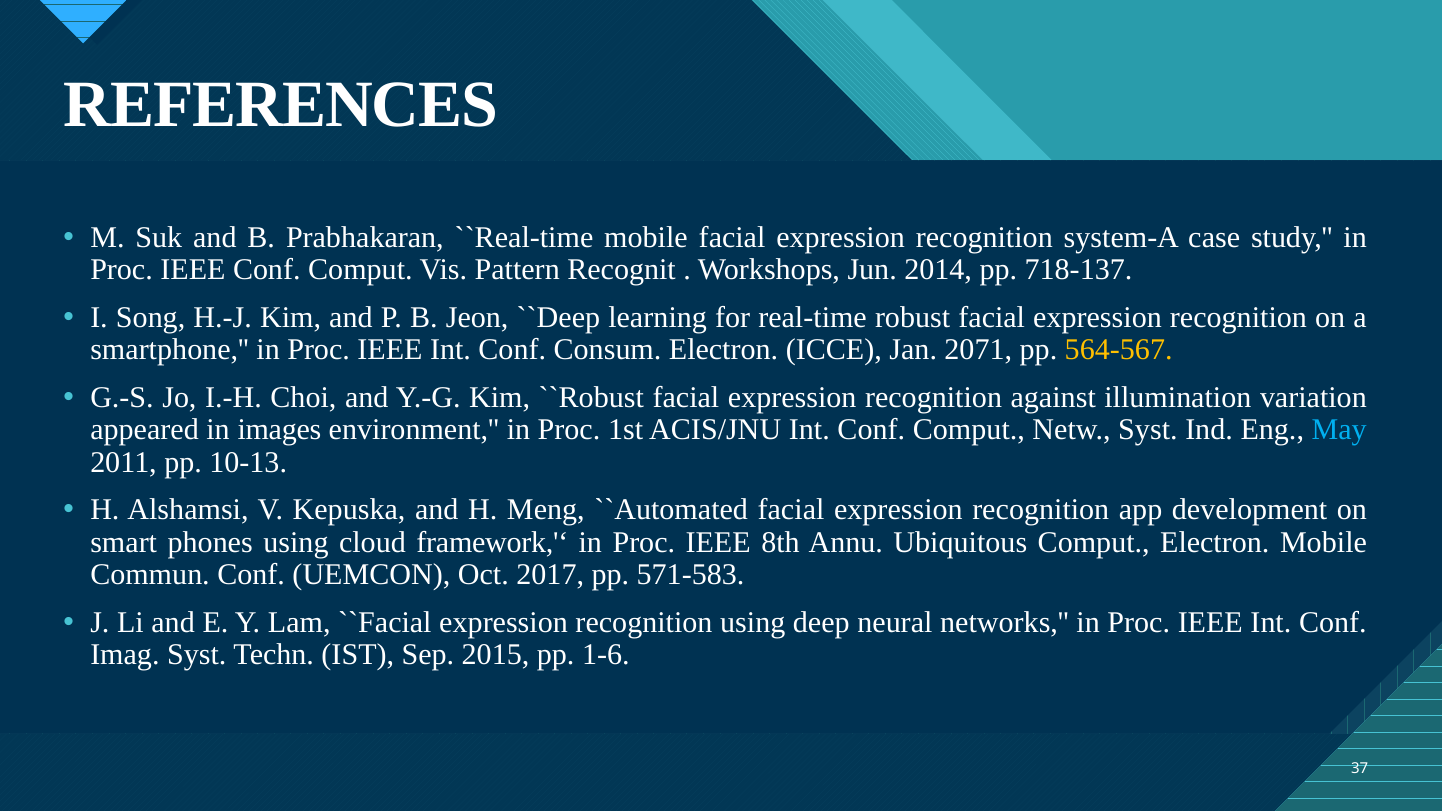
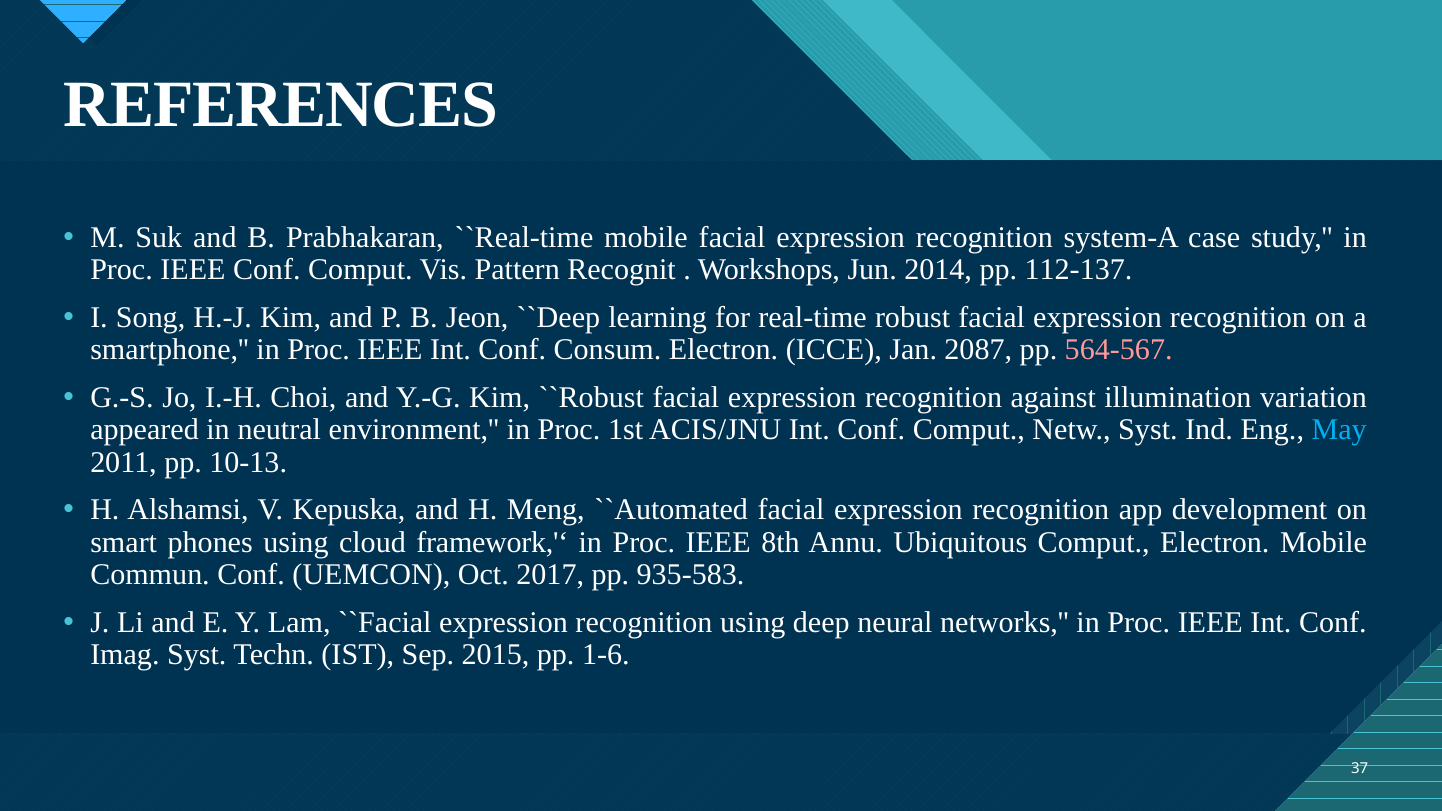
718-137: 718-137 -> 112-137 (1079, 270)
2071: 2071 -> 2087 (978, 350)
564-567 colour: yellow -> pink (1119, 350)
images: images -> neutral (279, 430)
571-583: 571-583 -> 935-583 (691, 575)
